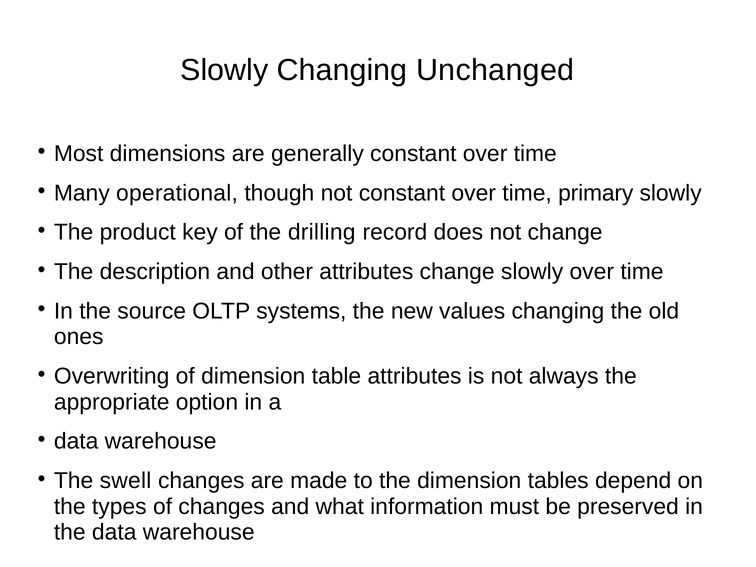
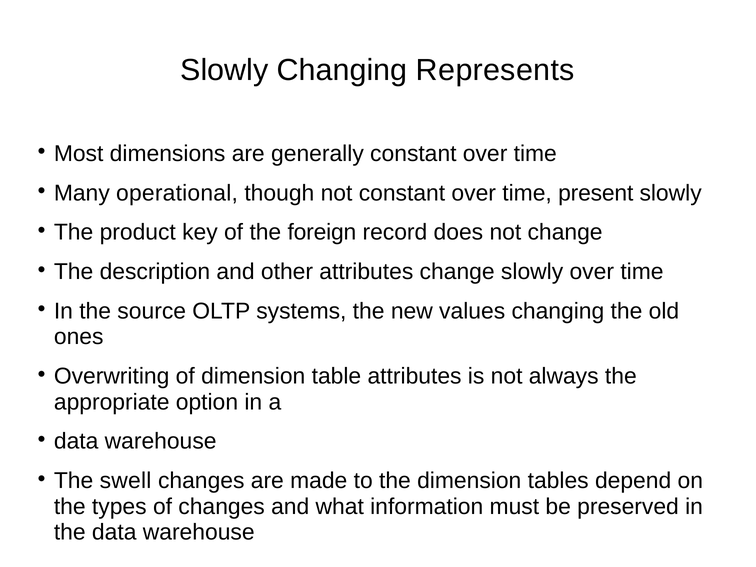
Unchanged: Unchanged -> Represents (495, 70)
primary: primary -> present (596, 193)
drilling: drilling -> foreign (322, 232)
